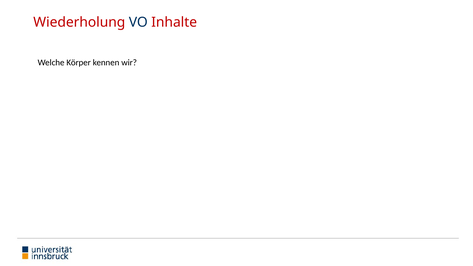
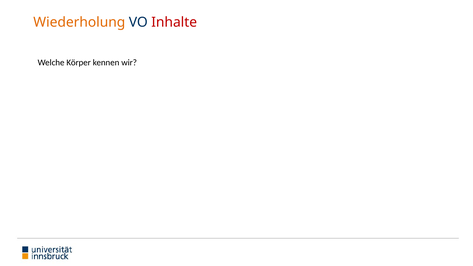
Wiederholung colour: red -> orange (79, 22)
